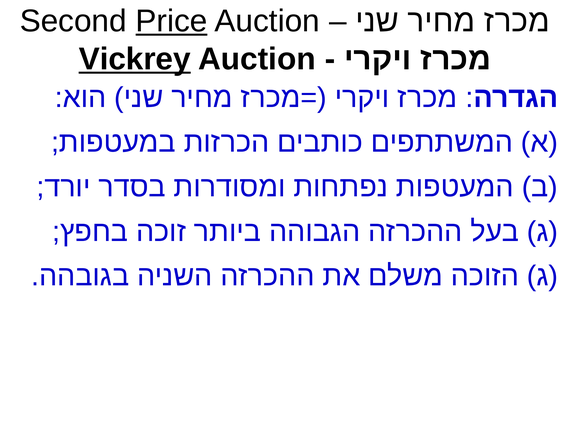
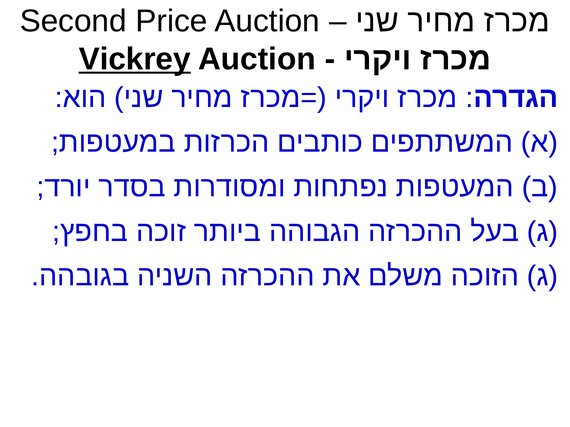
Price underline: present -> none (172, 21)
